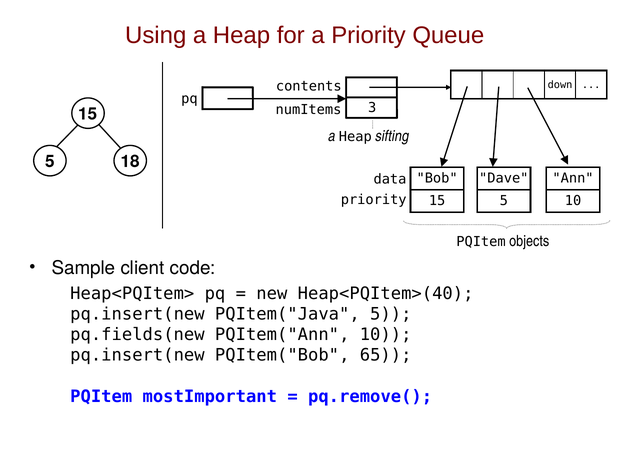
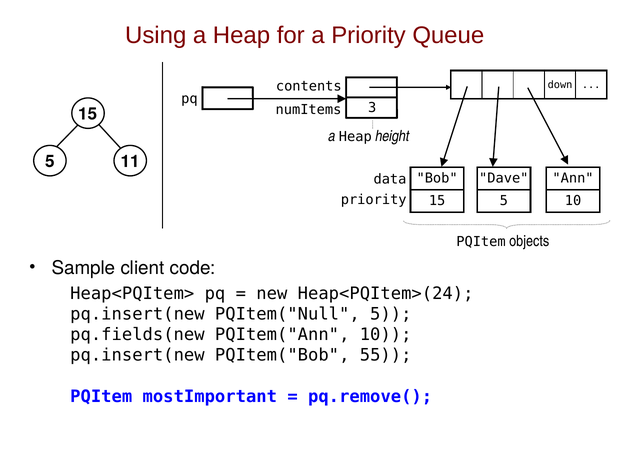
sifting: sifting -> height (392, 136)
18: 18 -> 11 (130, 162)
Heap<PQItem>(40: Heap<PQItem>(40 -> Heap<PQItem>(24 (386, 294)
PQItem("Java: PQItem("Java -> PQItem("Null (287, 315)
65: 65 -> 55 (386, 356)
